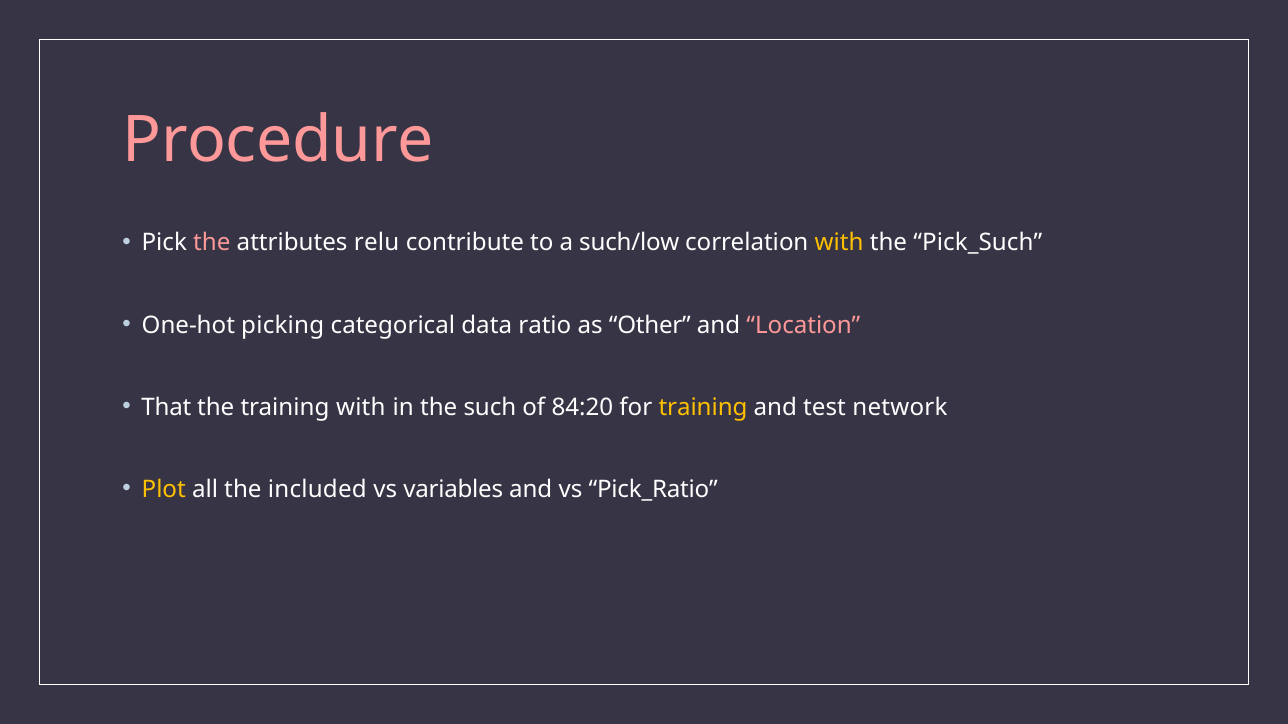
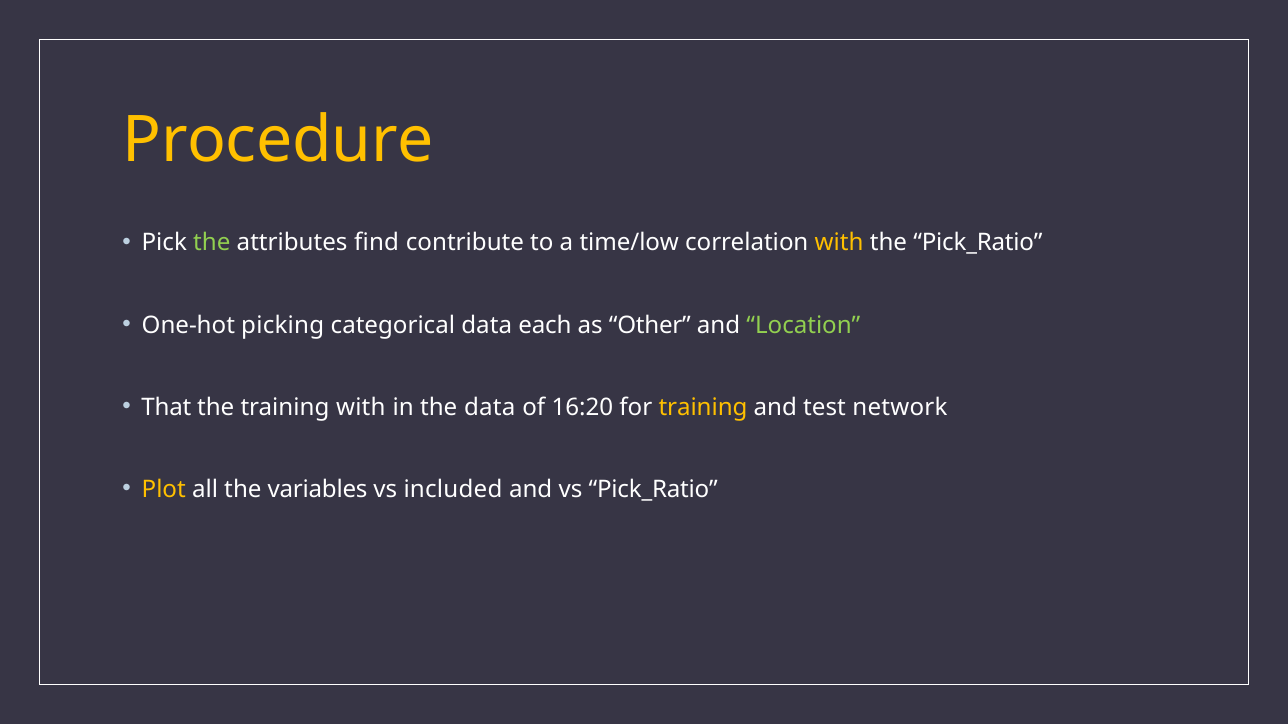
Procedure colour: pink -> yellow (278, 140)
the colour: pink -> light green (212, 243)
relu: relu -> find (377, 243)
such/low: such/low -> time/low (629, 243)
the Pick_Such: Pick_Such -> Pick_Ratio (978, 243)
ratio: ratio -> each (545, 325)
Location colour: pink -> light green (803, 325)
the such: such -> data (490, 407)
84:20: 84:20 -> 16:20 (582, 407)
included: included -> variables (318, 490)
variables: variables -> included (453, 490)
